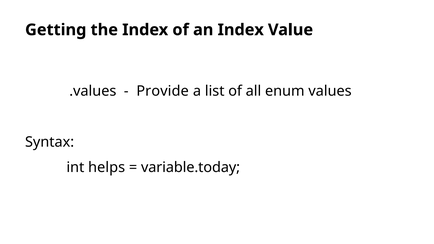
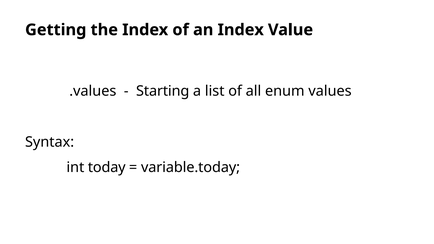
Provide: Provide -> Starting (163, 91)
helps: helps -> today (107, 167)
